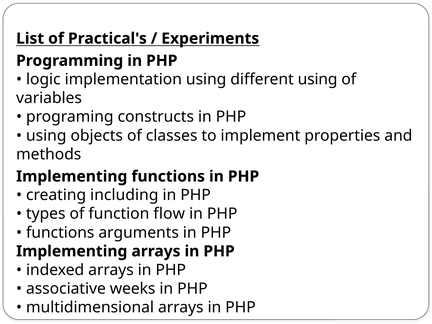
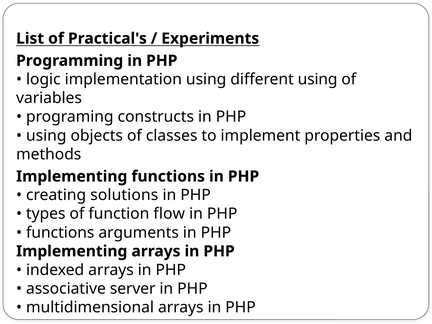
including: including -> solutions (124, 195)
weeks: weeks -> server (133, 289)
